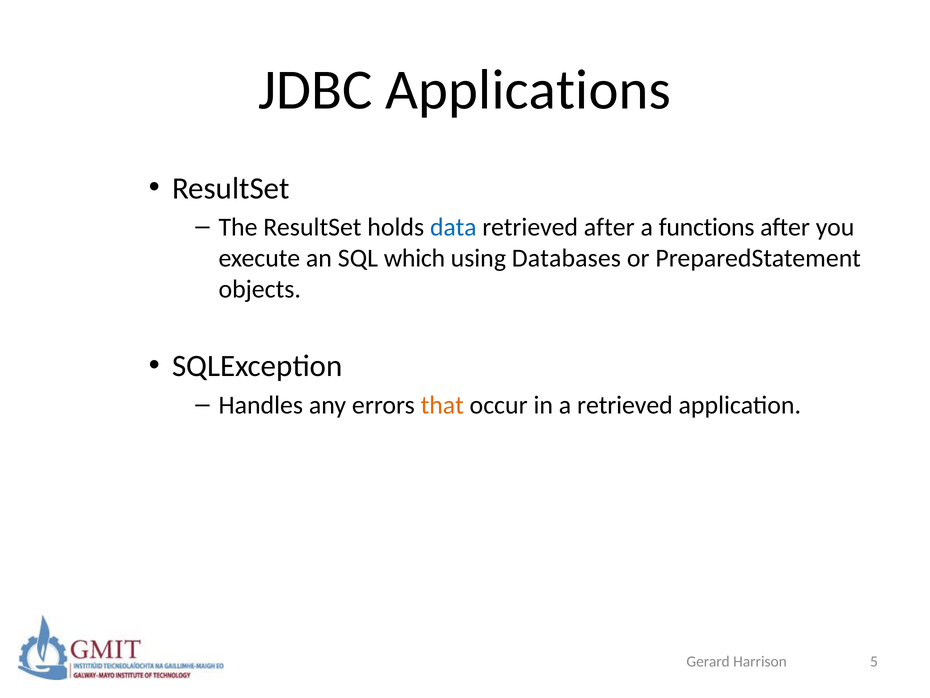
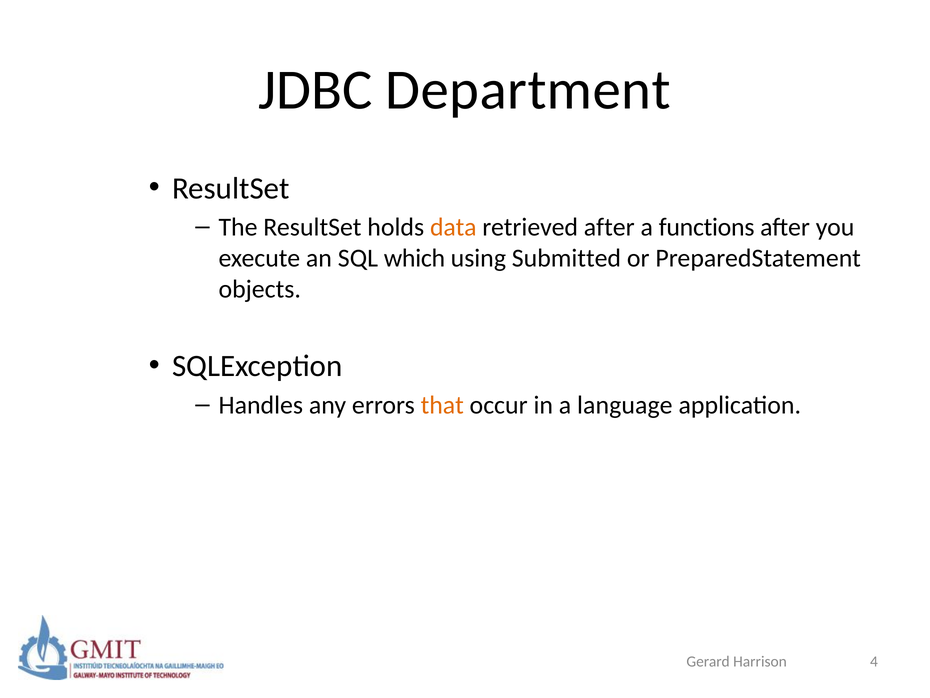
Applications: Applications -> Department (528, 90)
data colour: blue -> orange (453, 227)
Databases: Databases -> Submitted (566, 258)
a retrieved: retrieved -> language (625, 405)
5: 5 -> 4 (874, 661)
